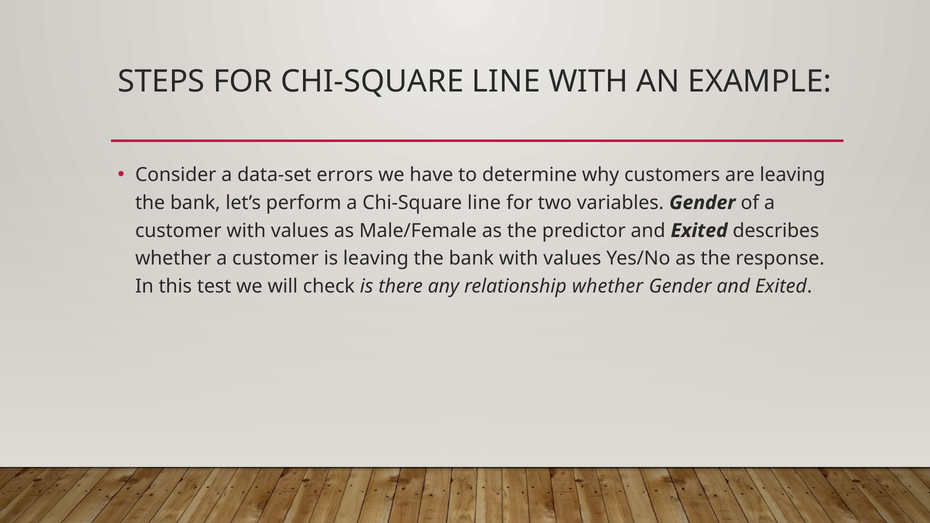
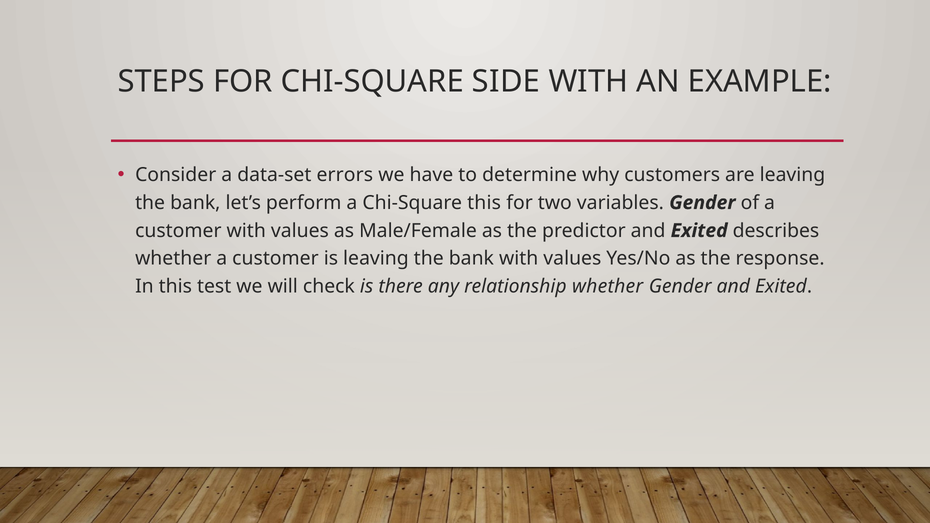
FOR CHI-SQUARE LINE: LINE -> SIDE (506, 81)
a Chi-Square line: line -> this (484, 203)
